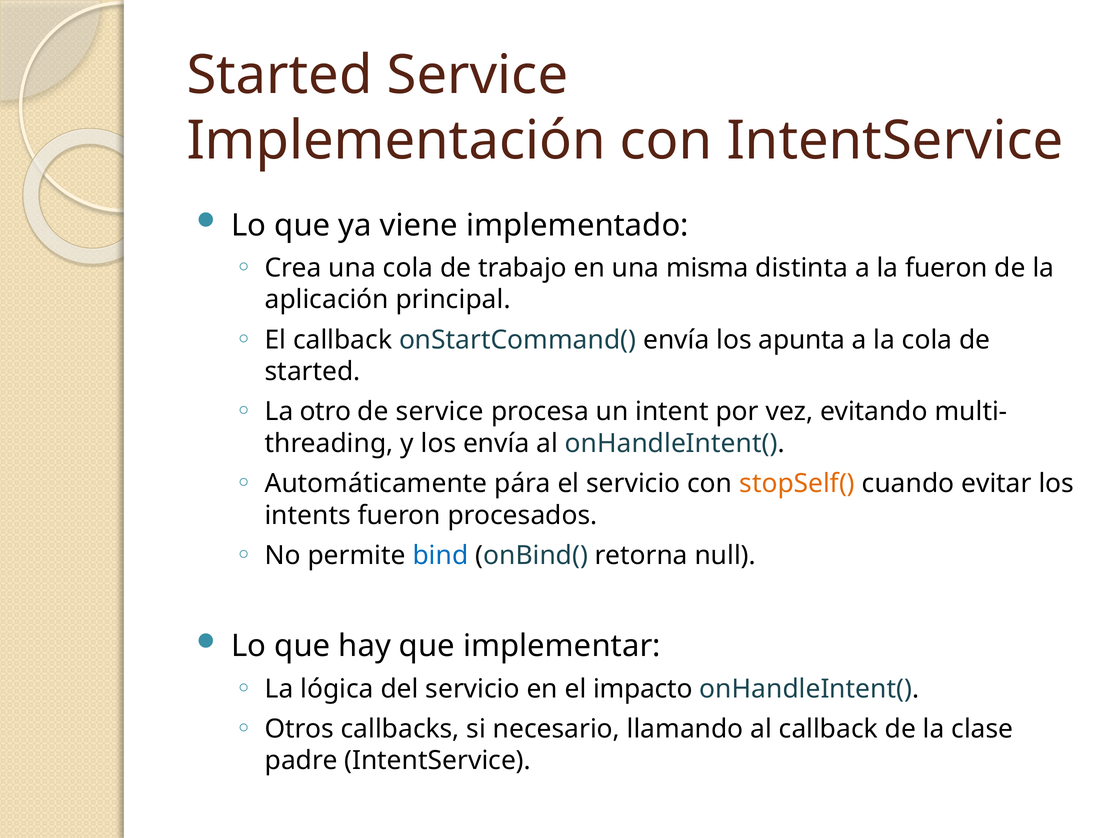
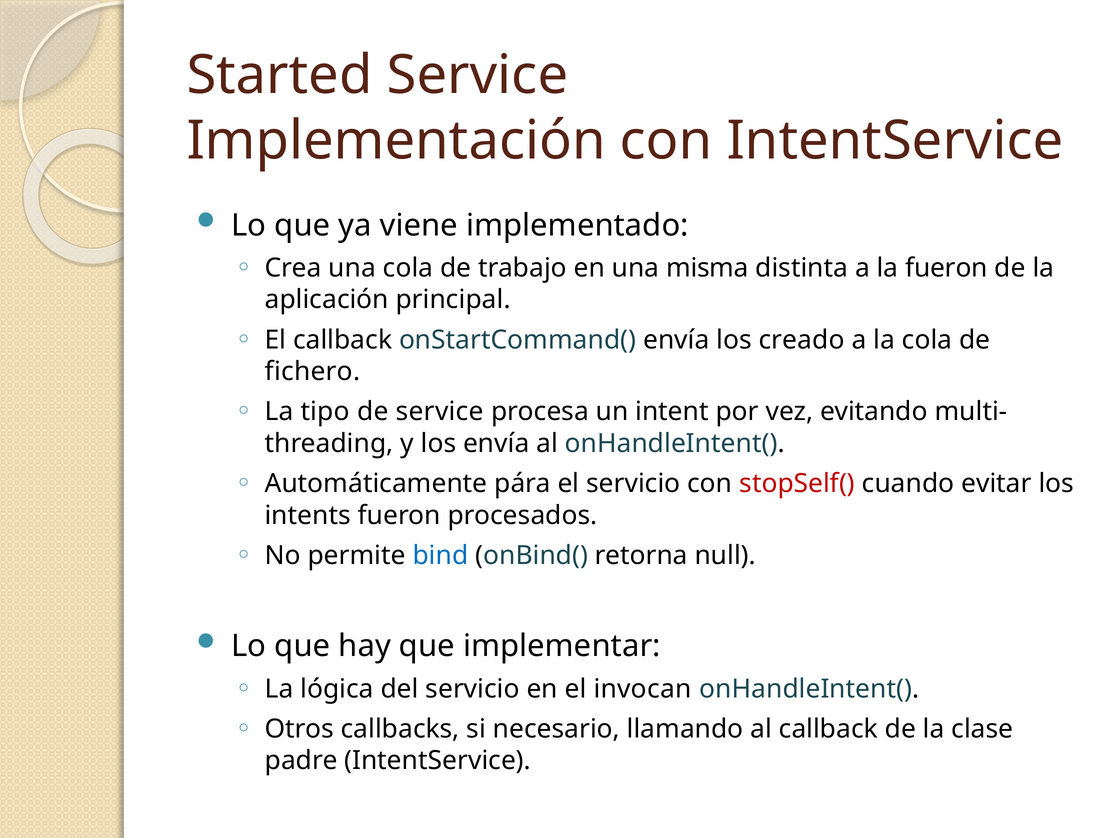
apunta: apunta -> creado (802, 340)
started: started -> fichero (313, 372)
otro: otro -> tipo (325, 412)
stopSelf( colour: orange -> red (797, 484)
impacto: impacto -> invocan (643, 689)
